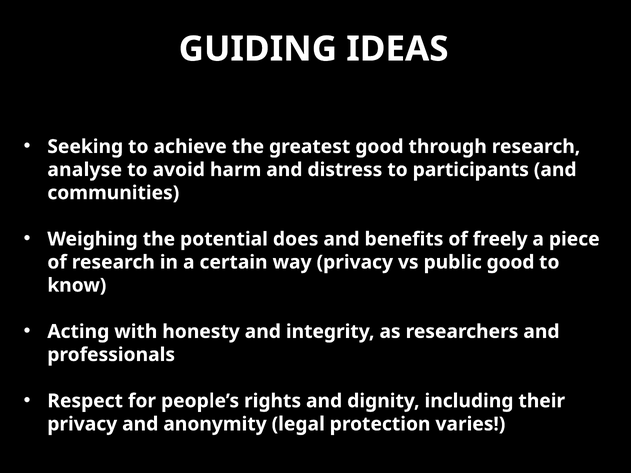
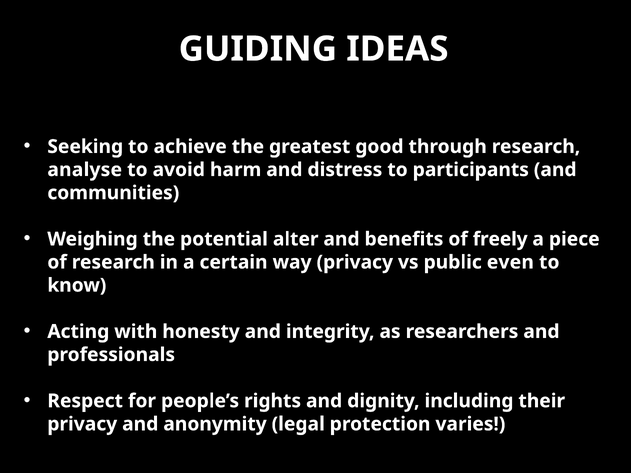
does: does -> alter (296, 239)
public good: good -> even (510, 262)
